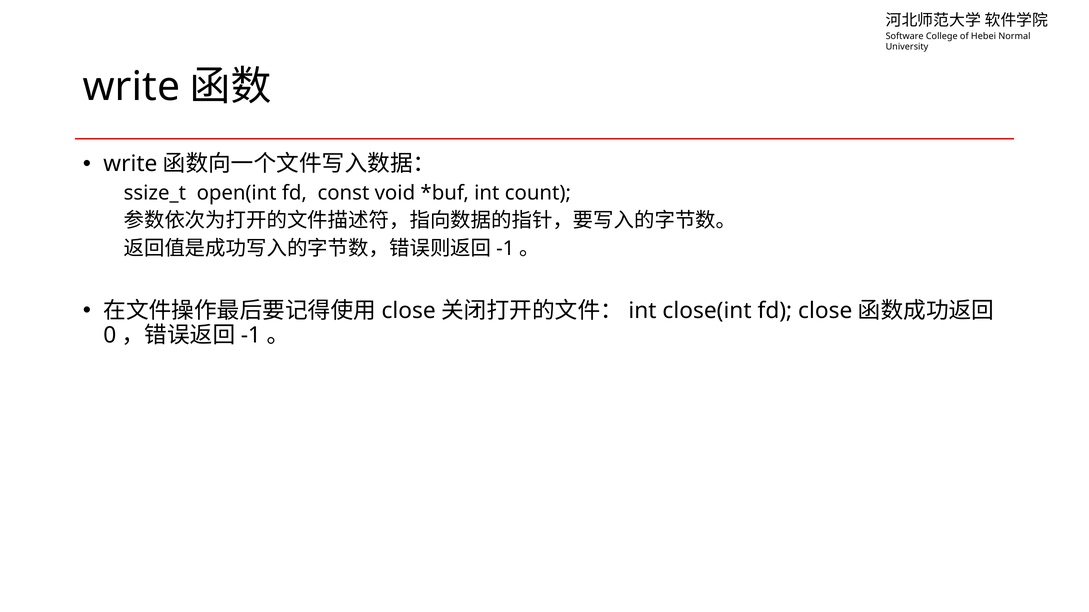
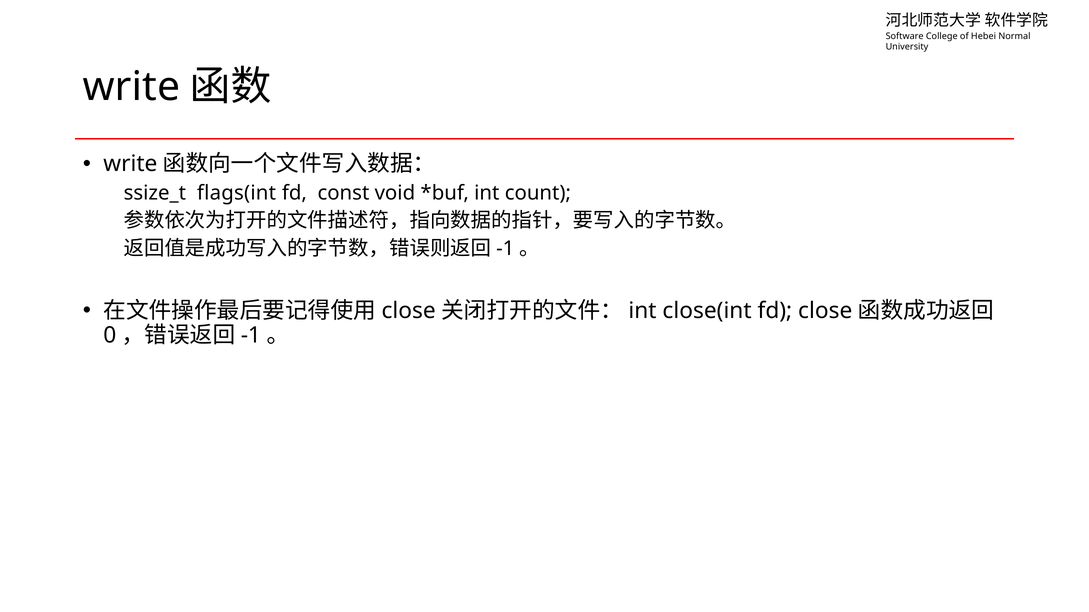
open(int: open(int -> flags(int (236, 193)
